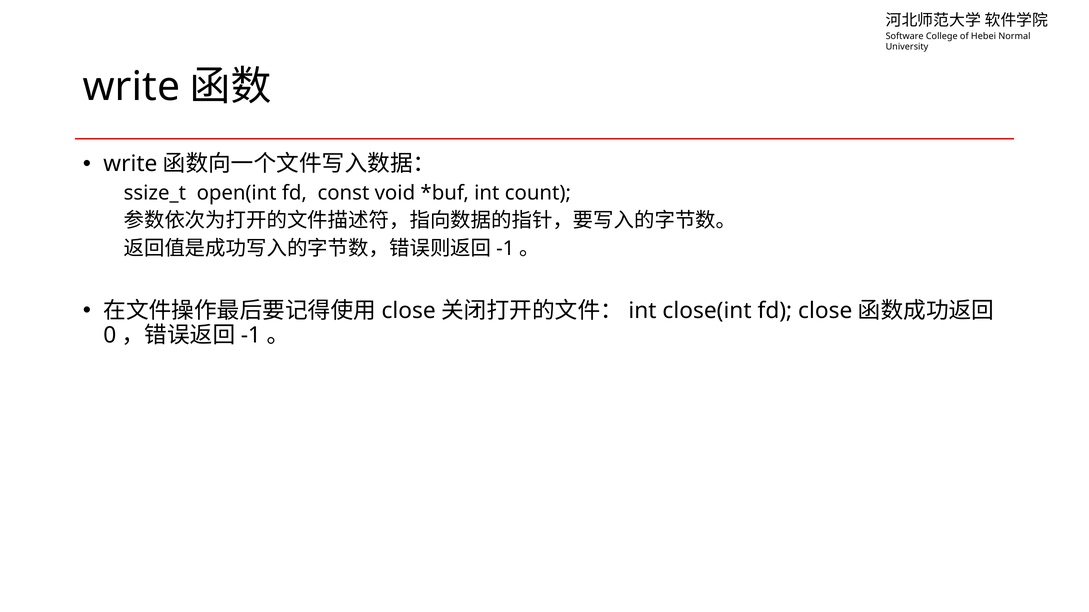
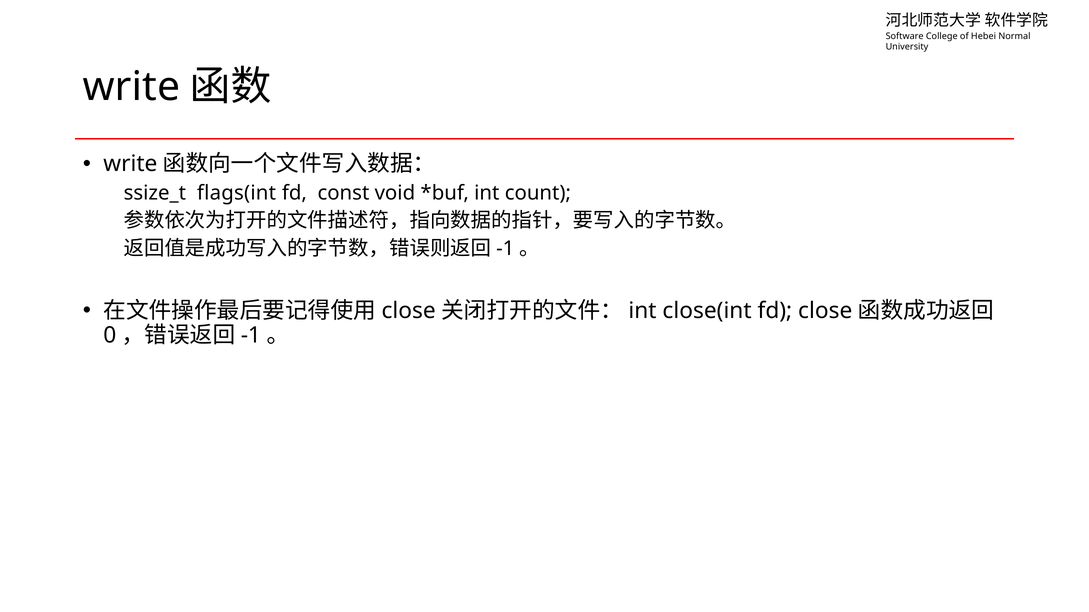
open(int: open(int -> flags(int (236, 193)
